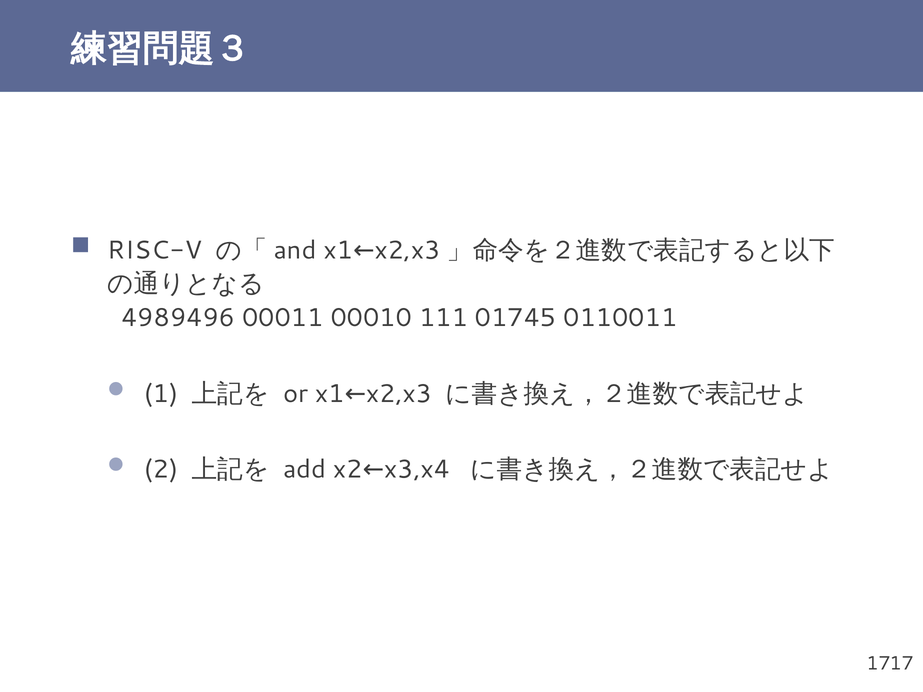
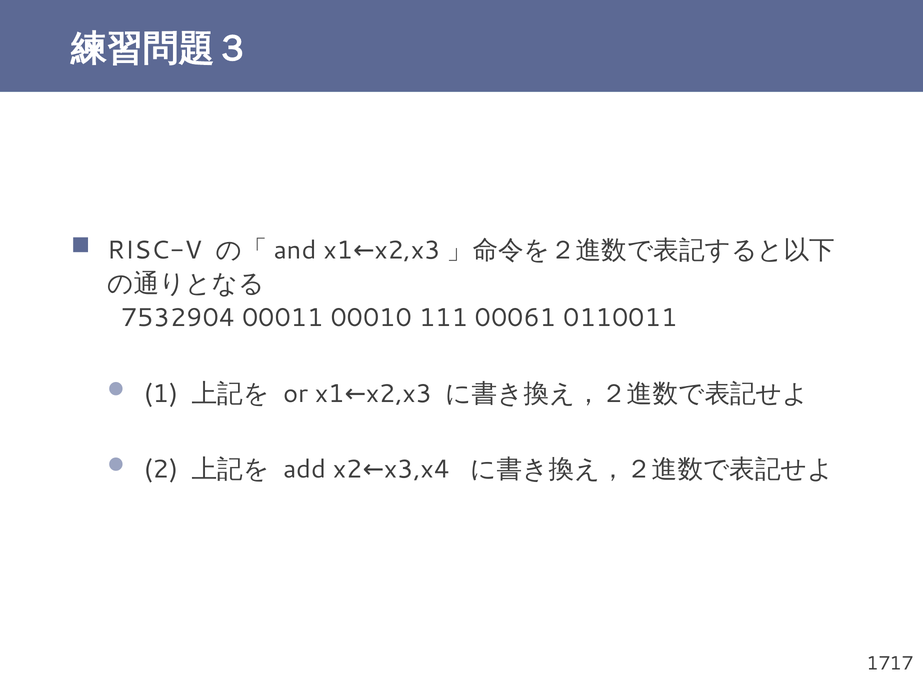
4989496: 4989496 -> 7532904 (178, 318)
01745: 01745 -> 00061 (516, 318)
